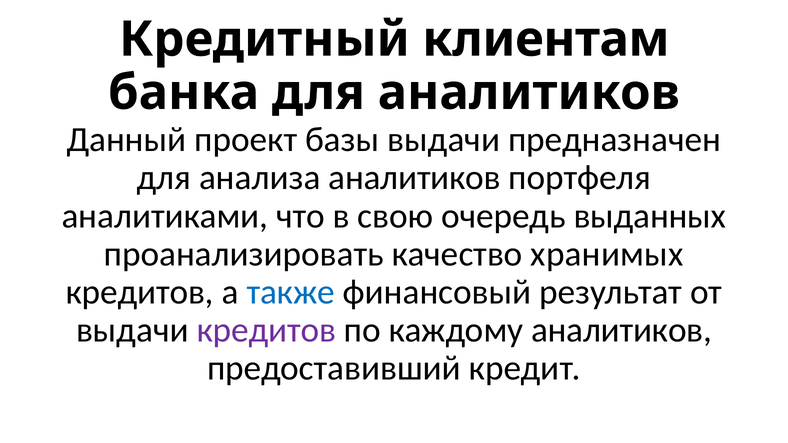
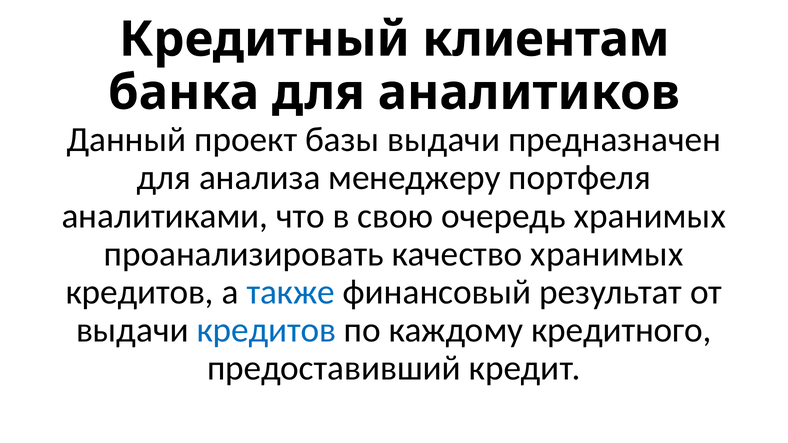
анализа аналитиков: аналитиков -> менеджеру (415, 178)
очередь выданных: выданных -> хранимых (650, 216)
кредитов colour: purple -> blue (266, 330)
каждому аналитиков: аналитиков -> кредитного (621, 330)
